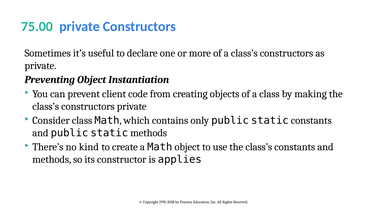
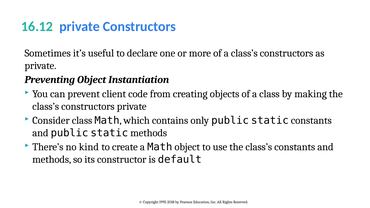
75.00: 75.00 -> 16.12 (37, 27)
applies: applies -> default (180, 159)
